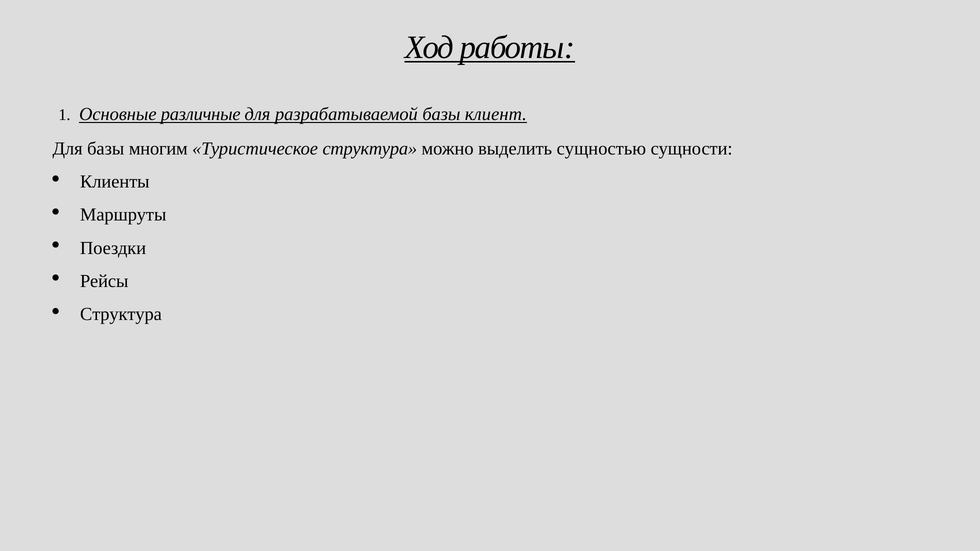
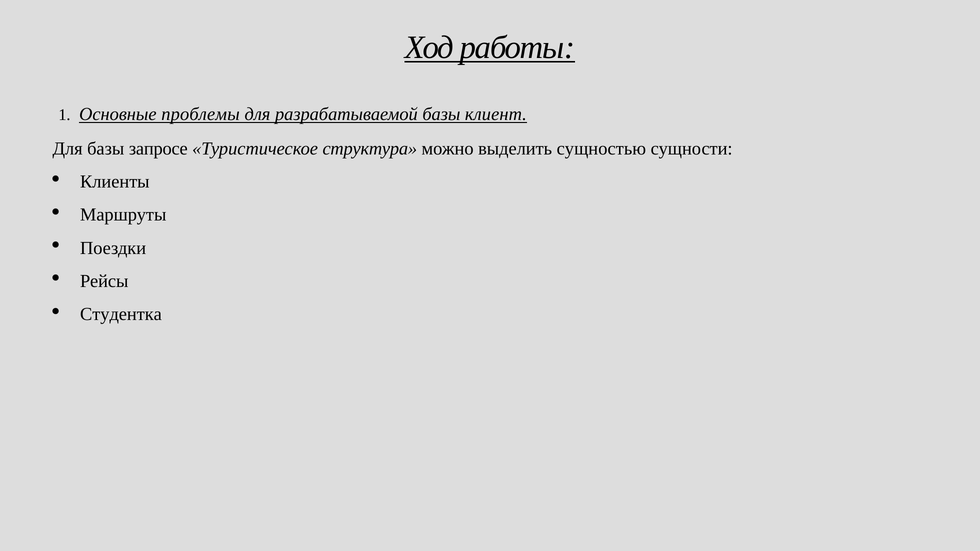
различные: различные -> проблемы (201, 114)
многим: многим -> запросе (158, 149)
Структура: Структура -> Студентка (121, 314)
